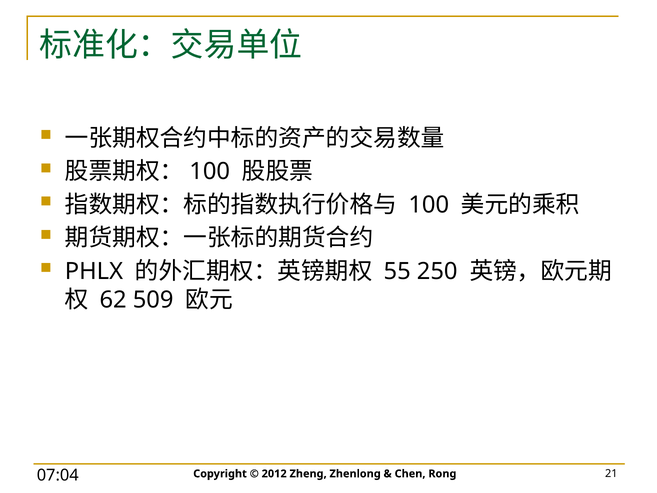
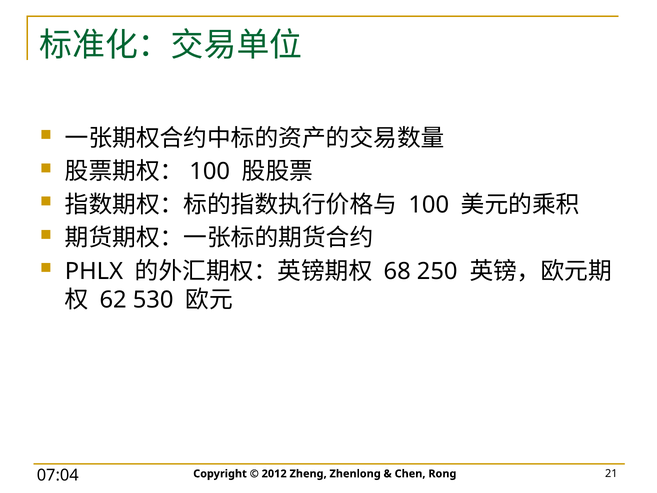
55: 55 -> 68 (397, 271)
509: 509 -> 530 (153, 300)
